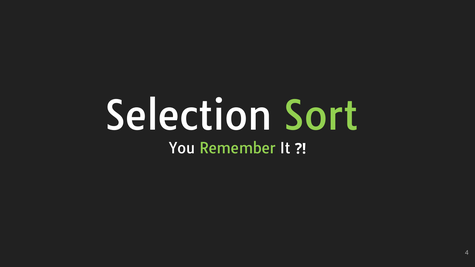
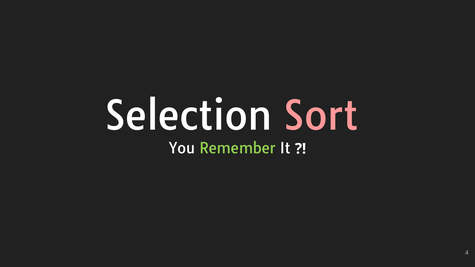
Sort colour: light green -> pink (321, 117)
